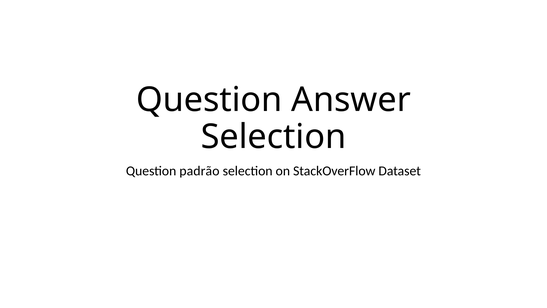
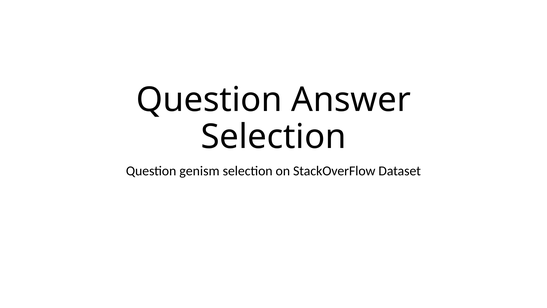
padrão: padrão -> genism (199, 171)
